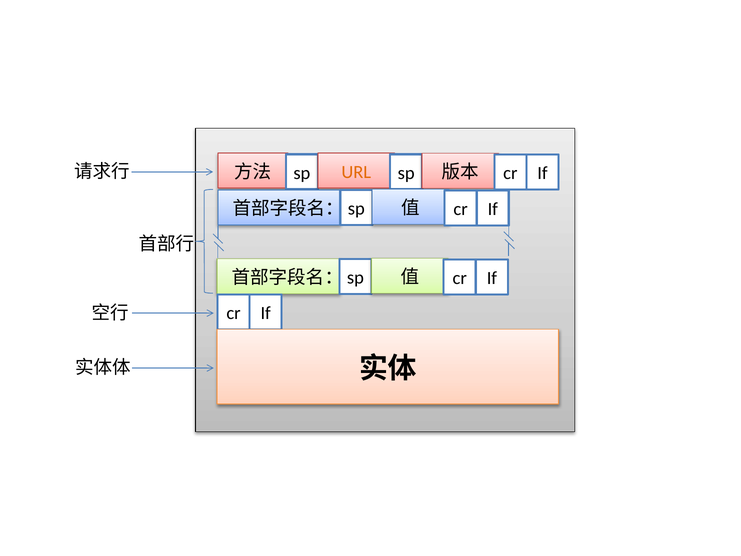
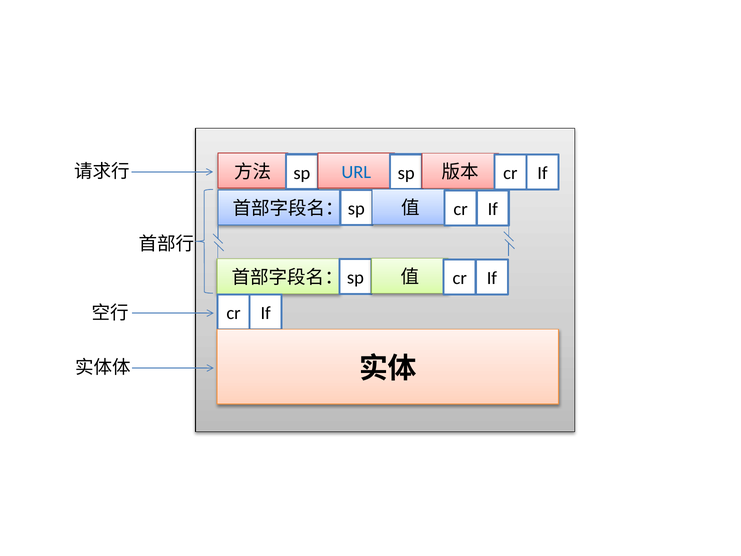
URL colour: orange -> blue (356, 172)
